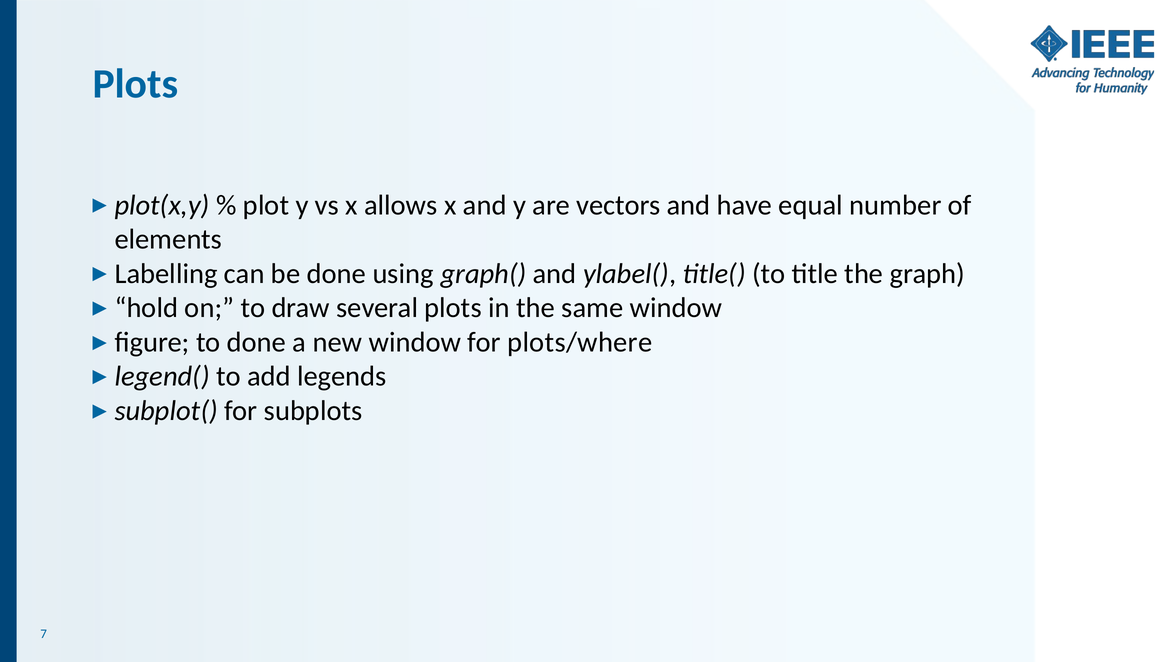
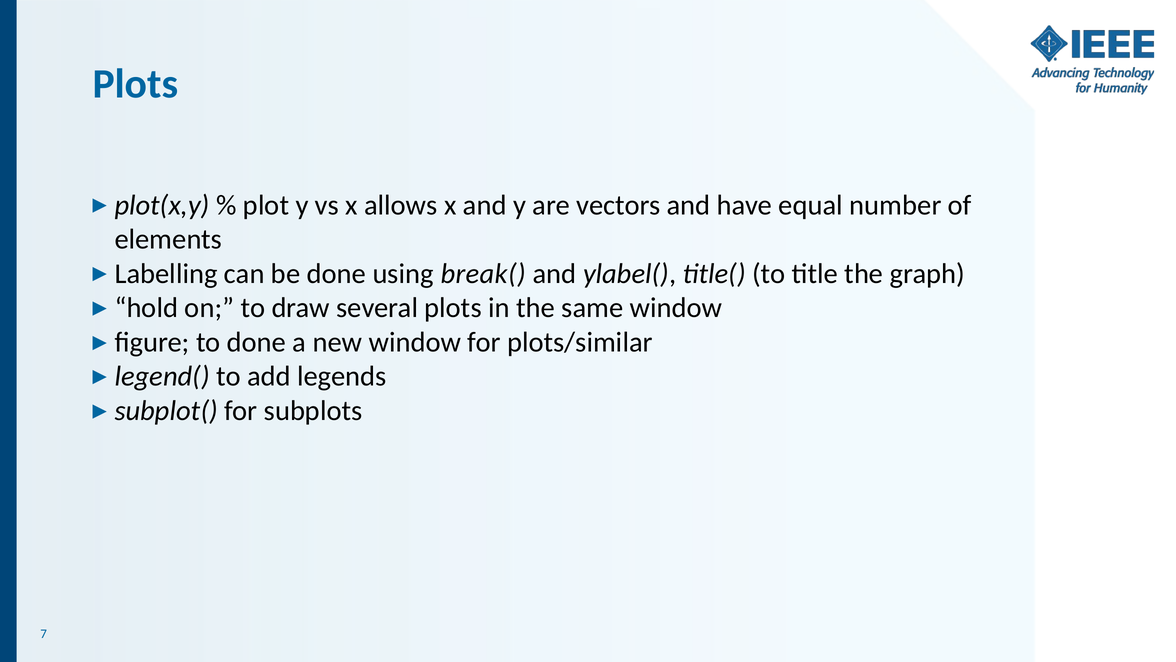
graph(: graph( -> break( (483, 274)
plots/where: plots/where -> plots/similar (580, 342)
